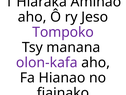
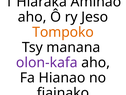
Tompoko colour: purple -> orange (63, 32)
